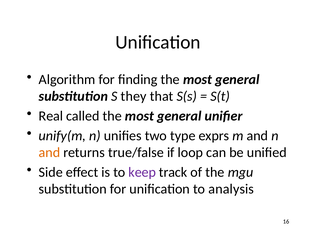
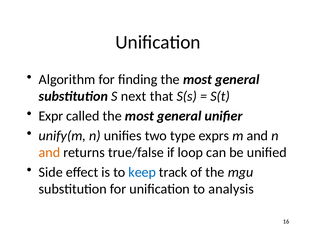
they: they -> next (134, 96)
Real: Real -> Expr (51, 116)
keep colour: purple -> blue (142, 172)
